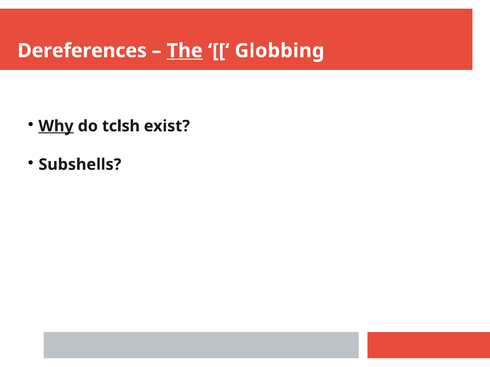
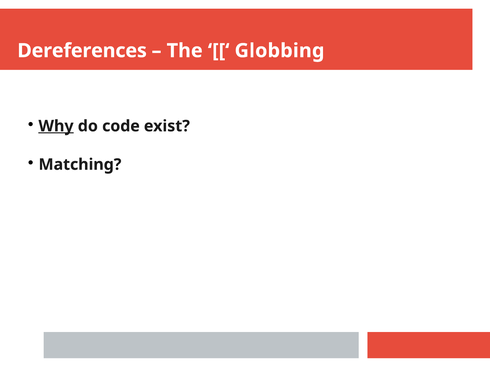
The underline: present -> none (185, 51)
tclsh: tclsh -> code (121, 126)
Subshells: Subshells -> Matching (80, 165)
